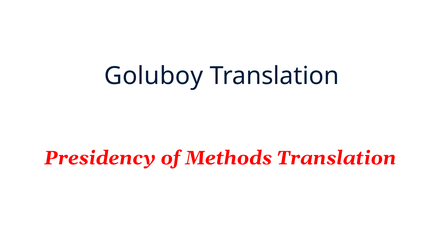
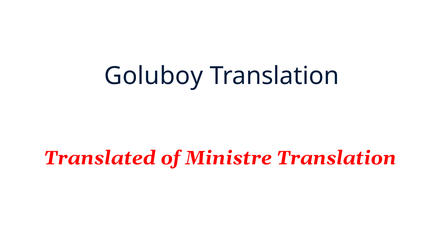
Presidency: Presidency -> Translated (100, 158)
Methods: Methods -> Ministre (229, 158)
